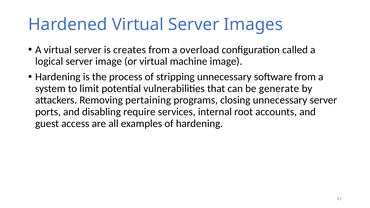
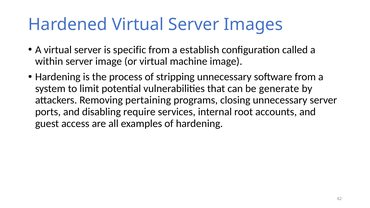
creates: creates -> specific (130, 50)
overload: overload -> establish (199, 50)
logical: logical -> within (49, 61)
